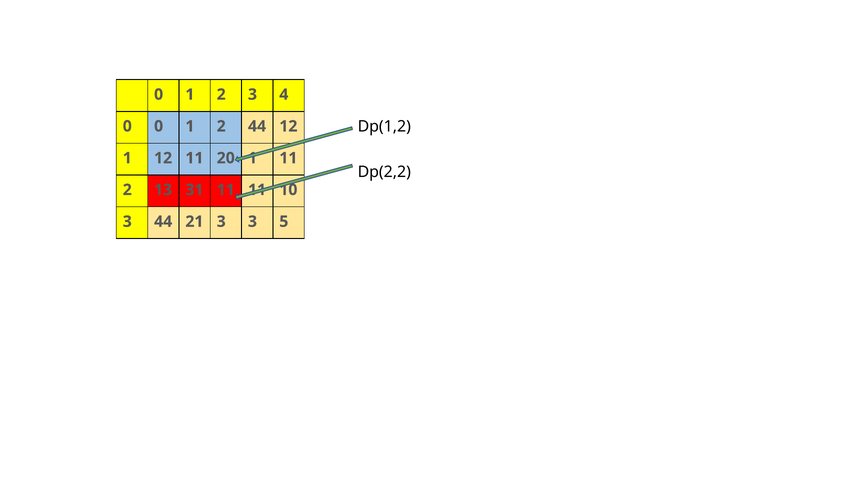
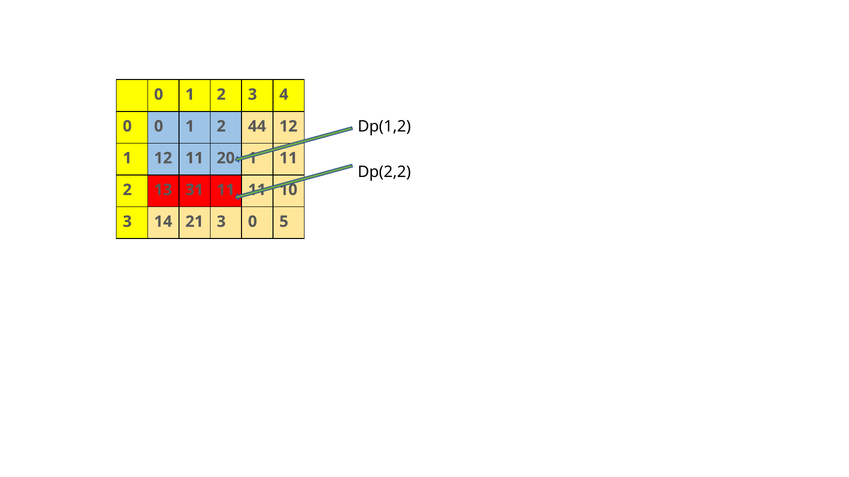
3 44: 44 -> 14 (163, 222)
3 3: 3 -> 0 (253, 222)
